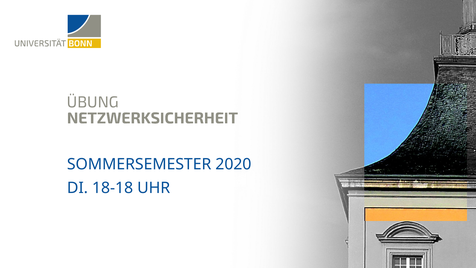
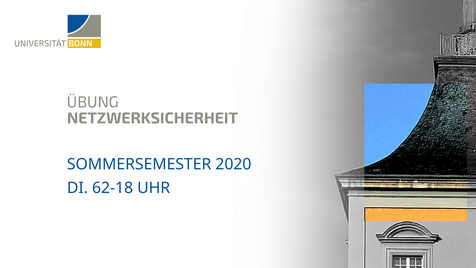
18-18: 18-18 -> 62-18 (113, 188)
